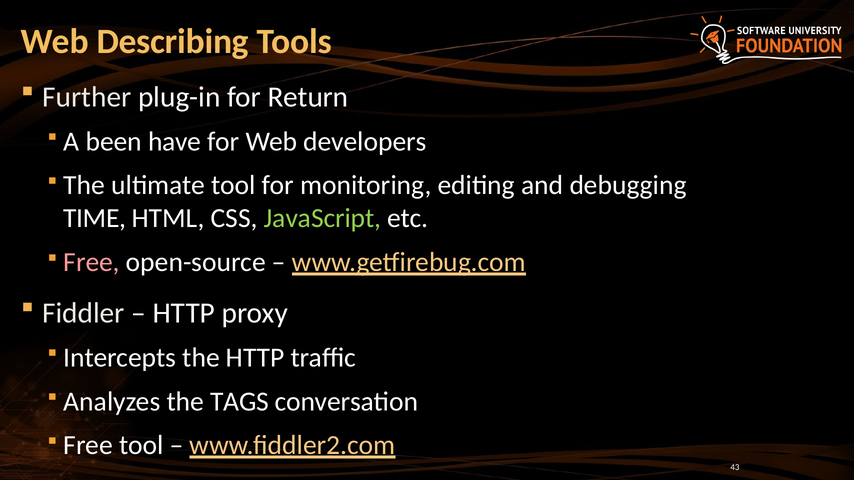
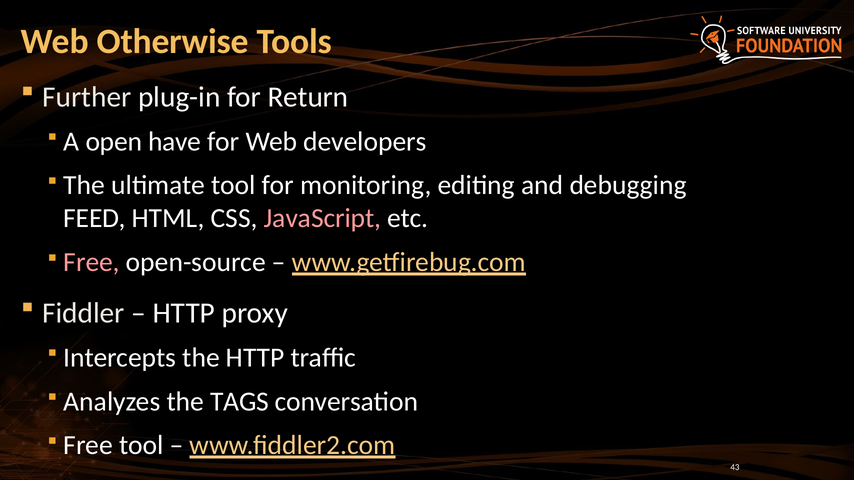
Describing: Describing -> Otherwise (173, 42)
been: been -> open (114, 142)
TIME: TIME -> FEED (95, 219)
JavaScript colour: light green -> pink (322, 219)
